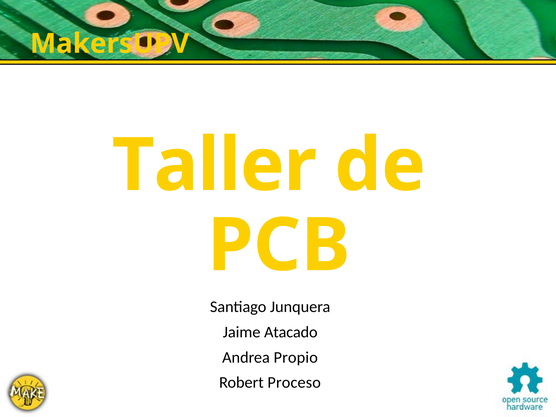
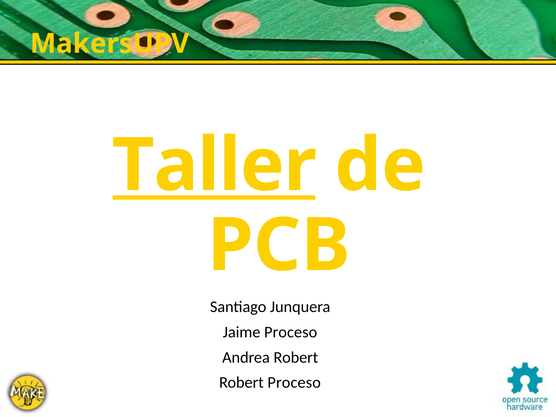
Taller underline: none -> present (214, 166)
Jaime Atacado: Atacado -> Proceso (291, 332)
Andrea Propio: Propio -> Robert (296, 357)
